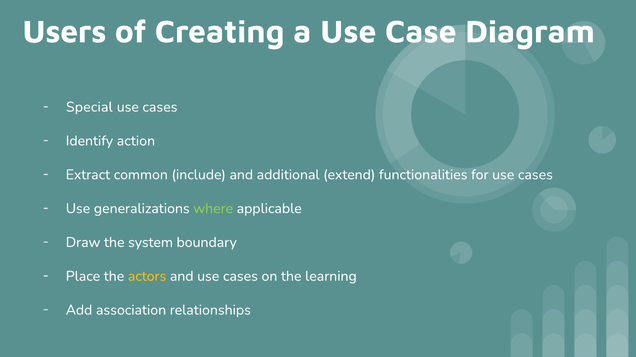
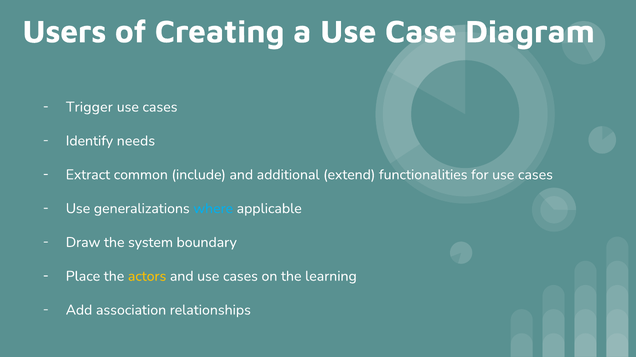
Special: Special -> Trigger (89, 107)
action: action -> needs (136, 141)
where colour: light green -> light blue (213, 209)
